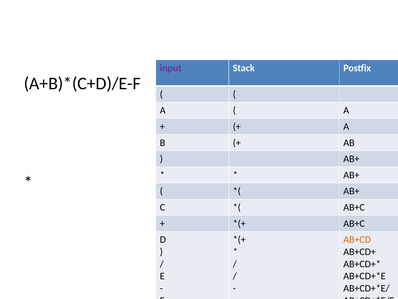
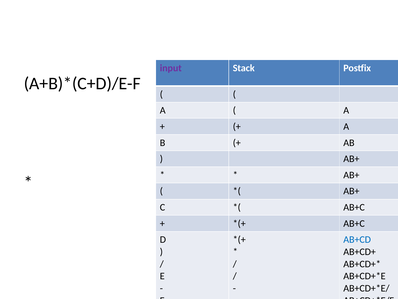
AB+CD colour: orange -> blue (357, 239)
